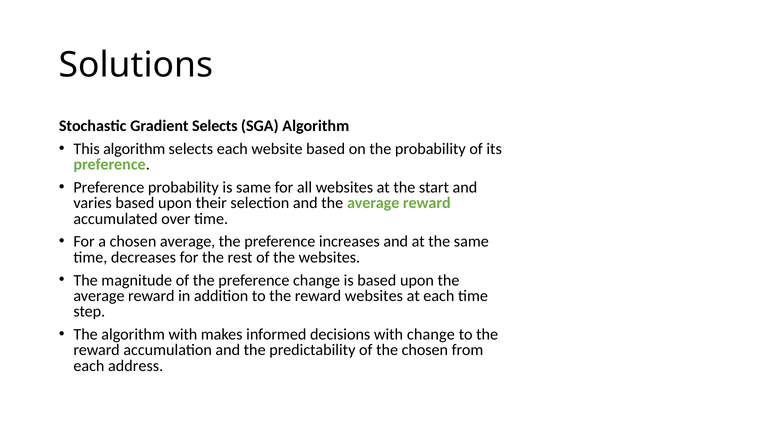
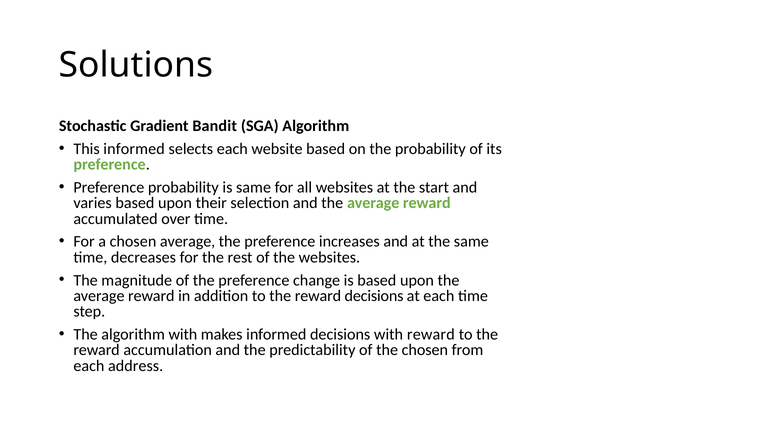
Gradient Selects: Selects -> Bandit (215, 126)
This algorithm: algorithm -> informed (134, 149)
reward websites: websites -> decisions (374, 296)
with change: change -> reward (431, 334)
